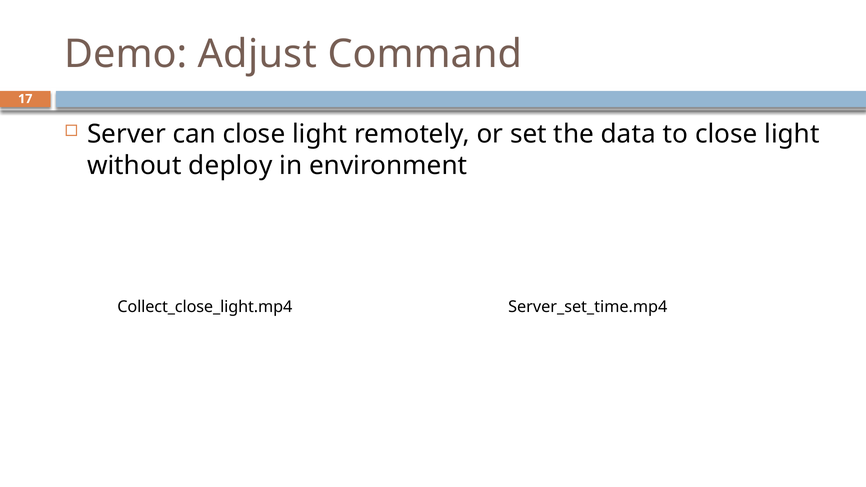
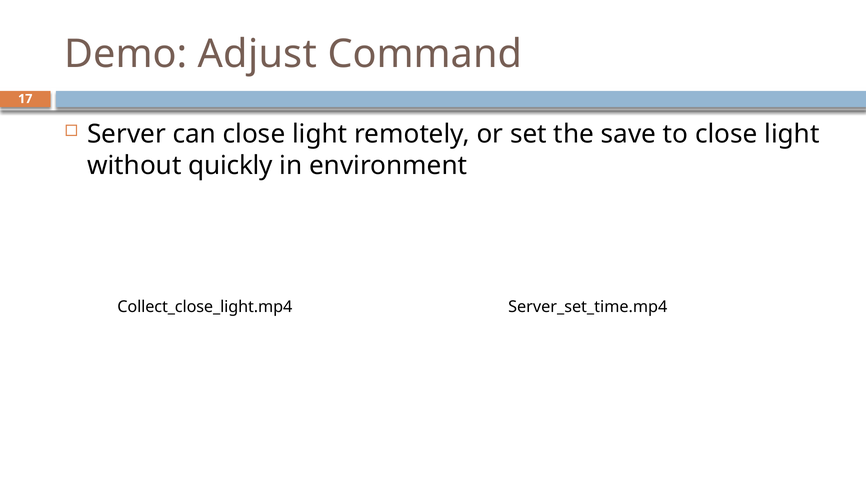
data: data -> save (628, 134)
deploy: deploy -> quickly (231, 166)
